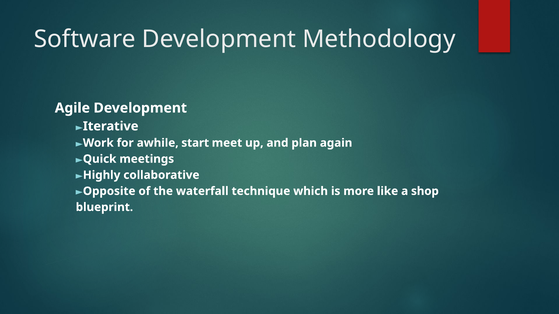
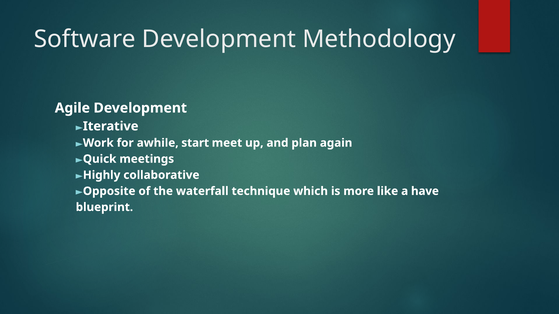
shop: shop -> have (425, 191)
